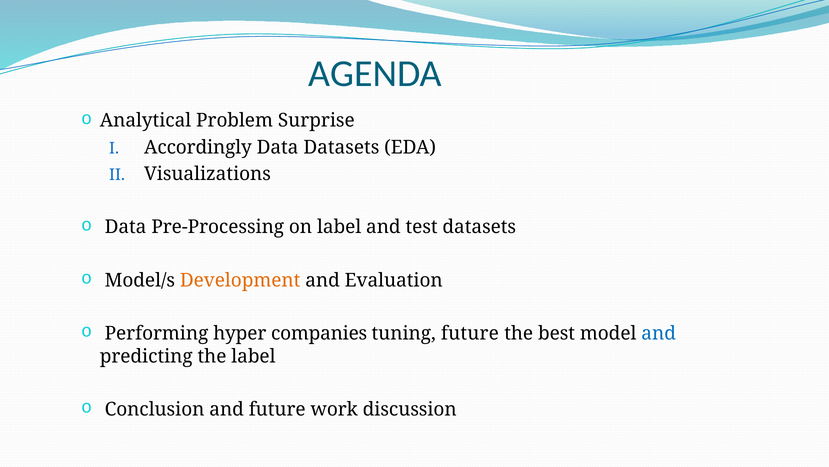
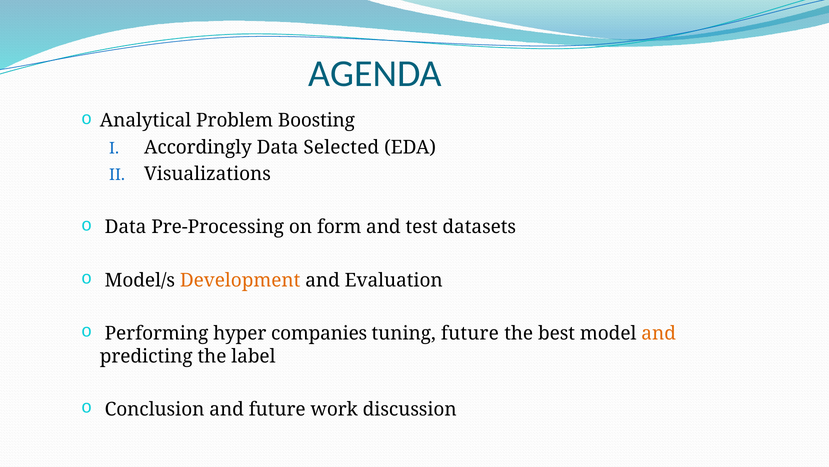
Surprise: Surprise -> Boosting (316, 120)
Data Datasets: Datasets -> Selected (341, 147)
on label: label -> form (339, 227)
and colour: blue -> orange (659, 333)
